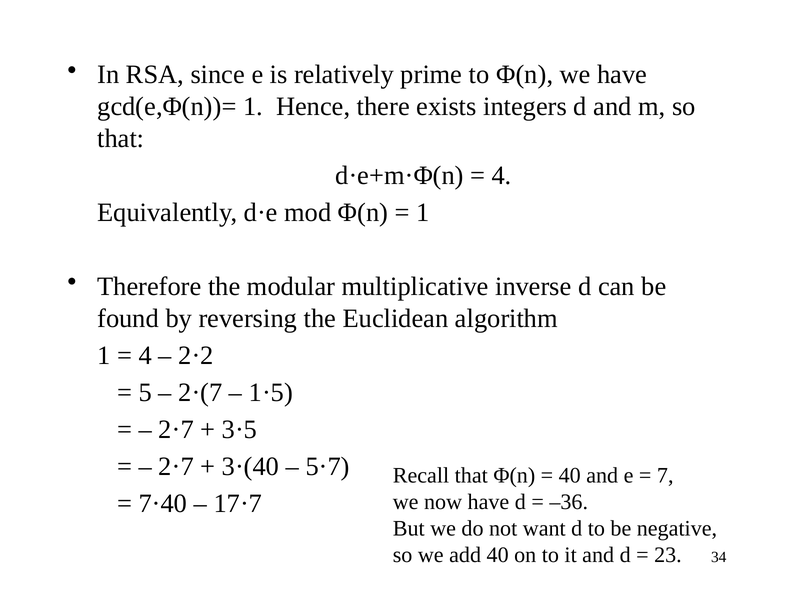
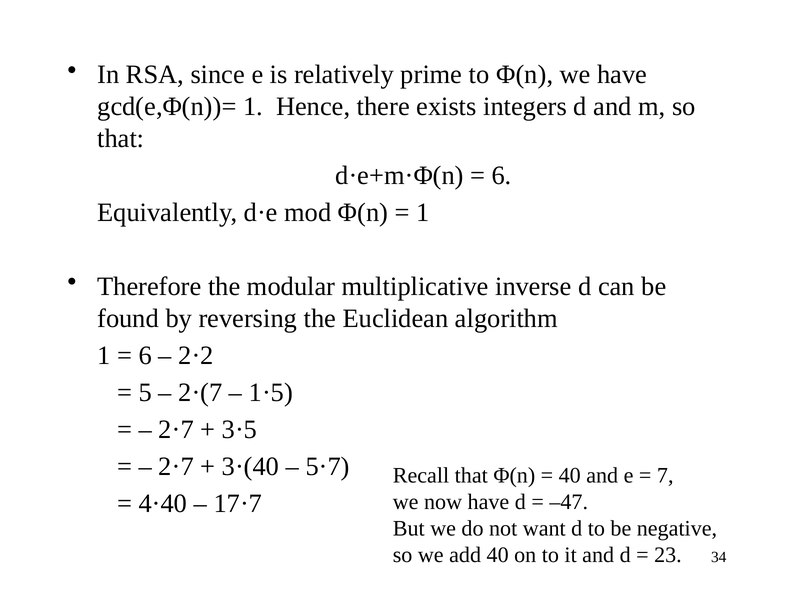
4: 4 -> 6 (502, 175)
4: 4 -> 6 (145, 355)
7·40: 7·40 -> 4·40 (163, 503)
–36: –36 -> –47 (569, 502)
